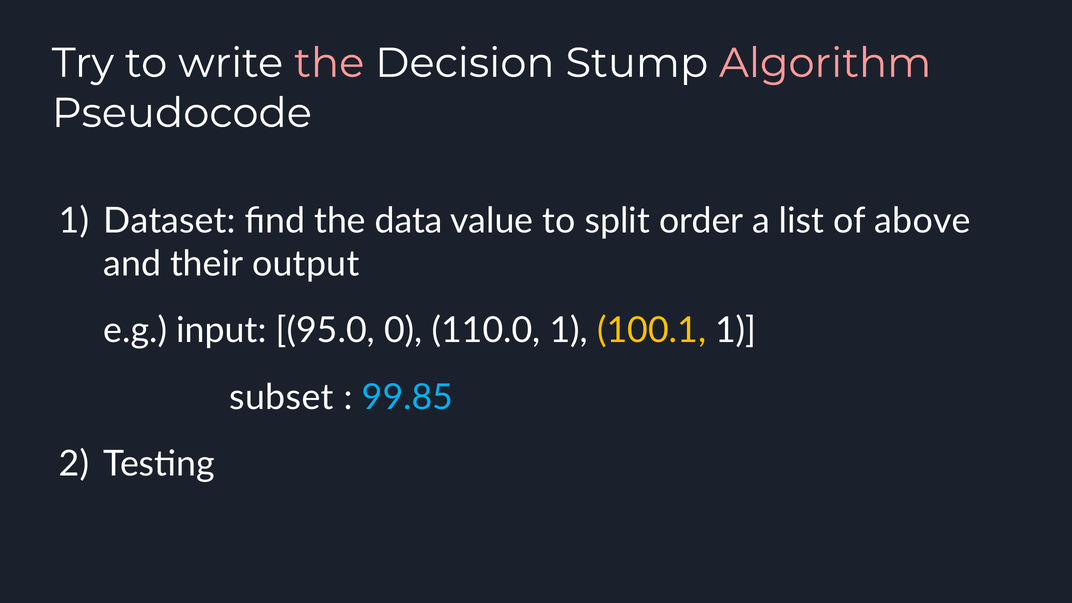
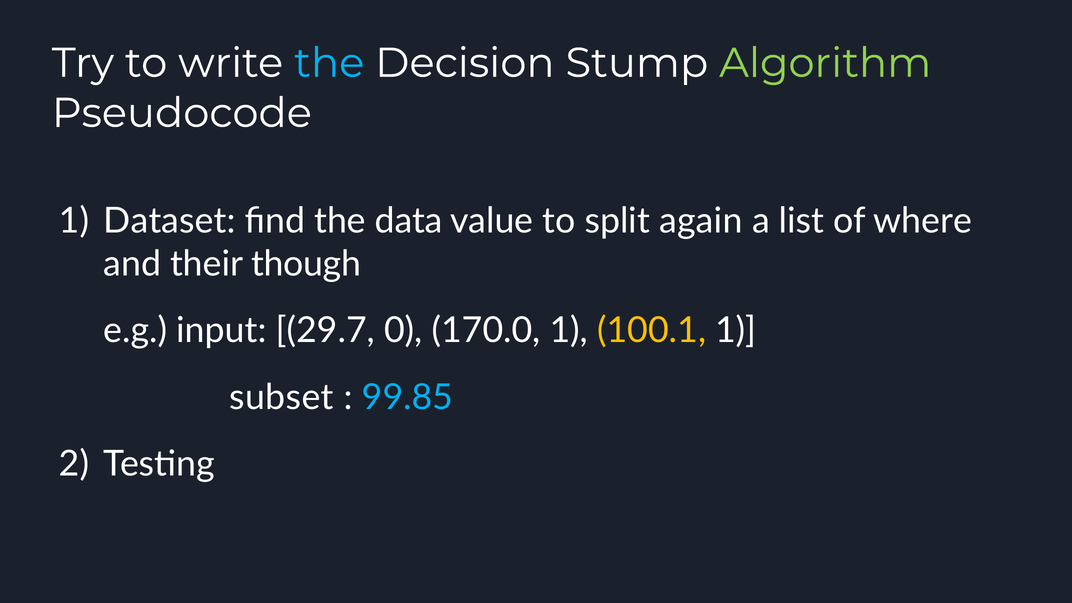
the colour: pink -> light blue (329, 63)
Algorithm colour: pink -> light green (825, 63)
order: order -> again (701, 221)
above: above -> where (923, 221)
output: output -> though (306, 264)
95.0: 95.0 -> 29.7 (325, 331)
110.0: 110.0 -> 170.0 (486, 331)
